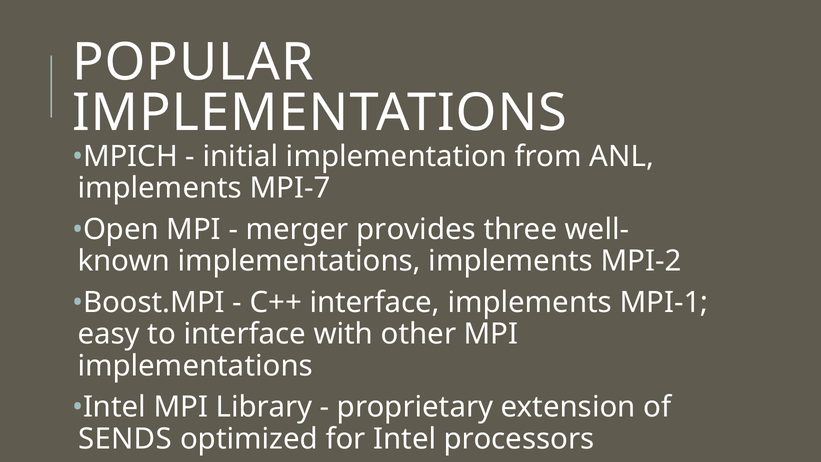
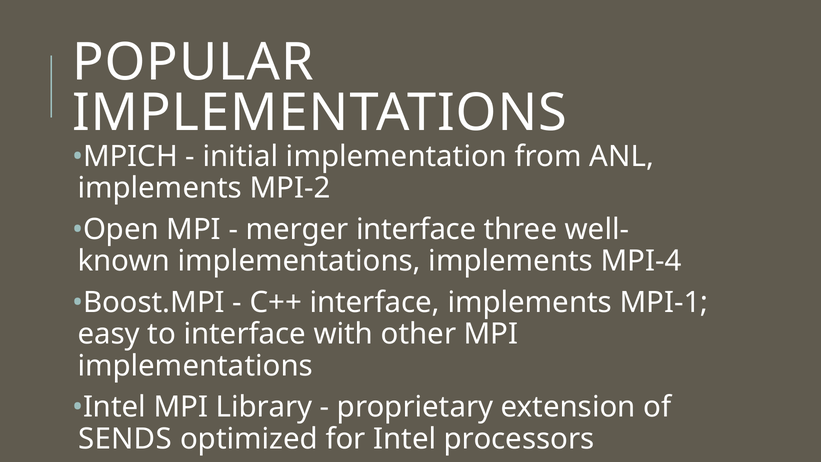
MPI-7: MPI-7 -> MPI-2 (290, 188)
merger provides: provides -> interface (416, 229)
MPI-2: MPI-2 -> MPI-4 (641, 261)
